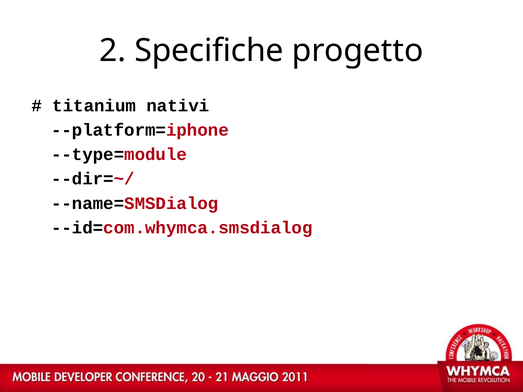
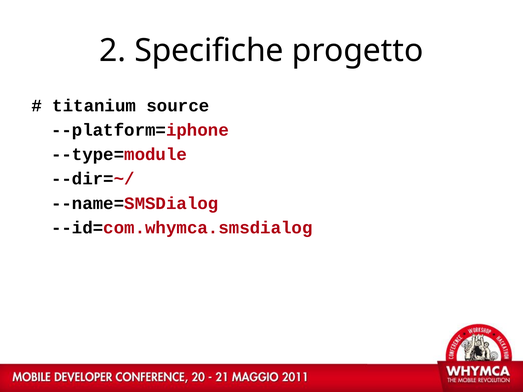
nativi: nativi -> source (178, 106)
